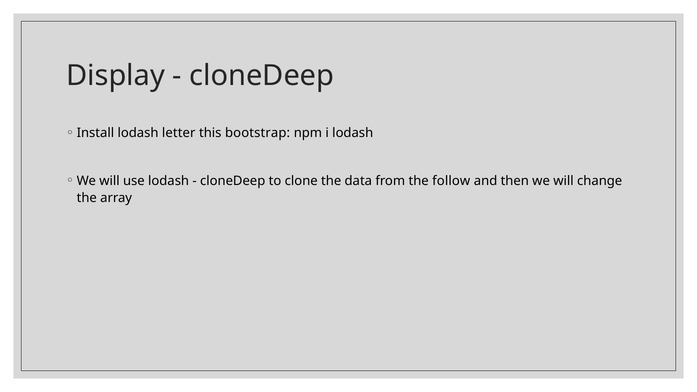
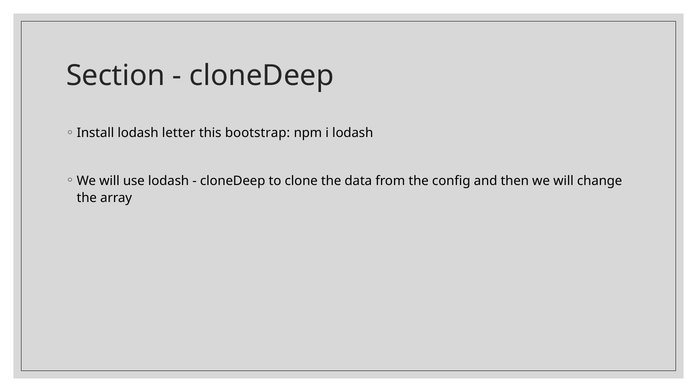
Display: Display -> Section (116, 76)
follow: follow -> config (451, 181)
